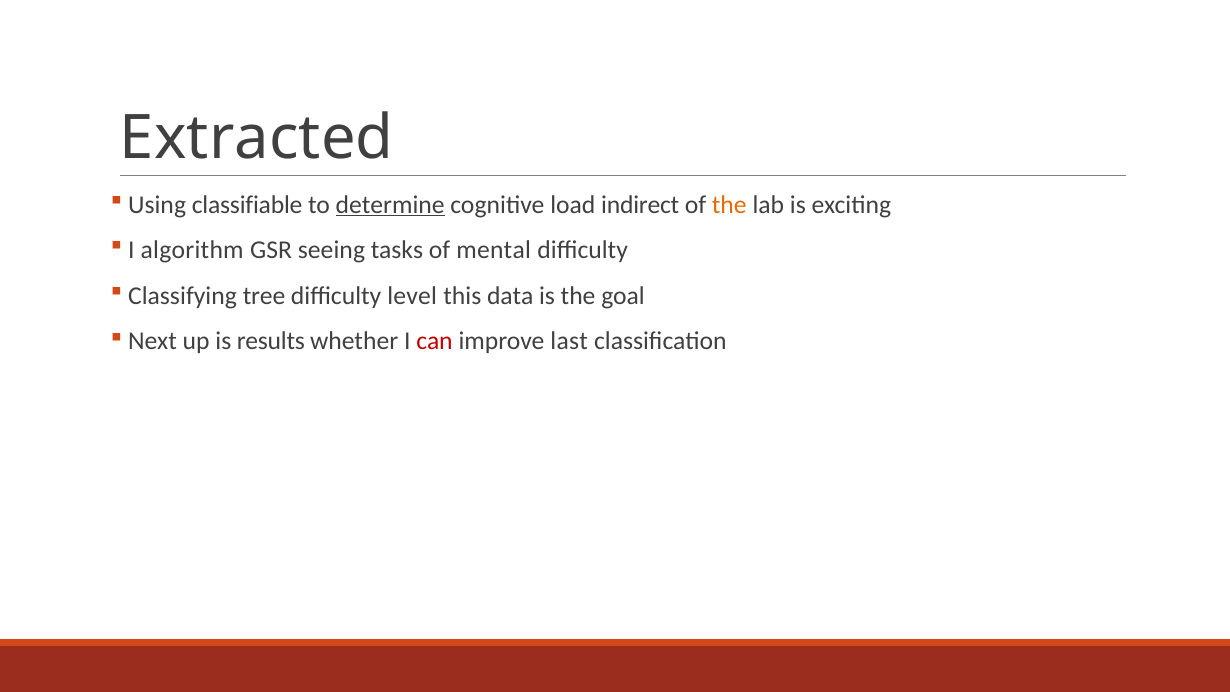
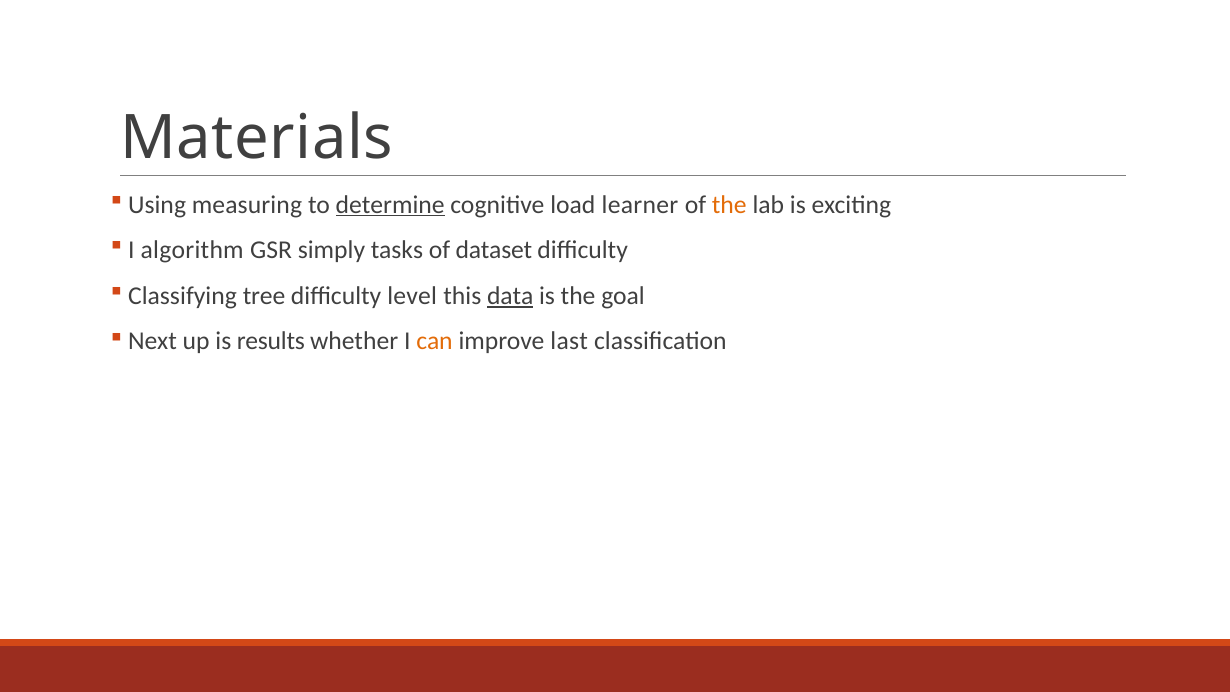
Extracted: Extracted -> Materials (257, 138)
classifiable: classifiable -> measuring (247, 205)
indirect: indirect -> learner (640, 205)
seeing: seeing -> simply (331, 250)
mental: mental -> dataset (494, 250)
data underline: none -> present (510, 296)
can colour: red -> orange (434, 341)
